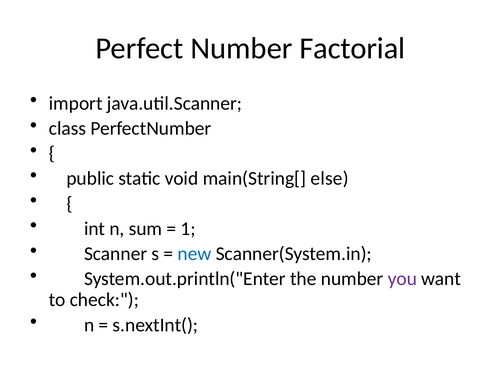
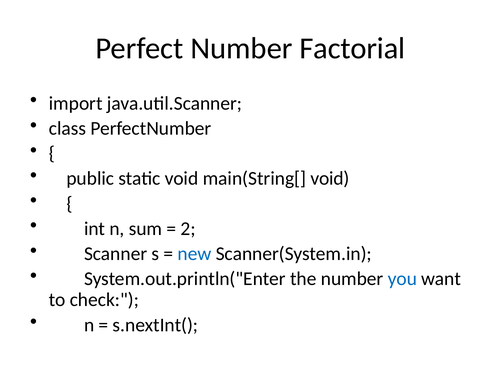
main(String[ else: else -> void (330, 178)
1: 1 -> 2 (188, 228)
you colour: purple -> blue (402, 279)
